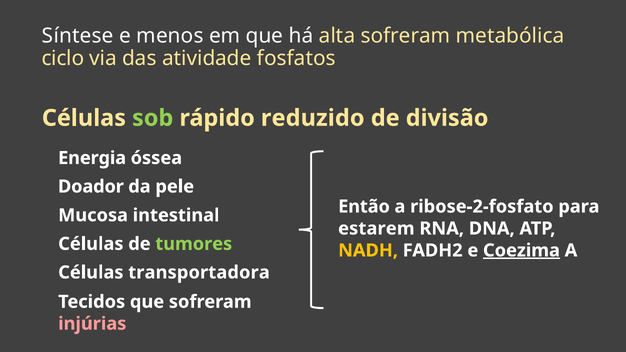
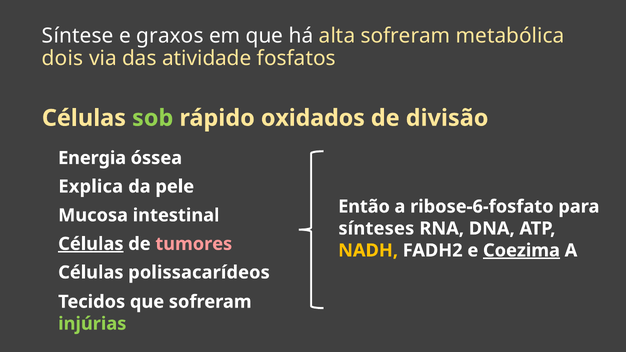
menos: menos -> graxos (170, 36)
ciclo: ciclo -> dois (63, 58)
reduzido: reduzido -> oxidados (313, 118)
Doador: Doador -> Explica (91, 187)
ribose-2-fosfato: ribose-2-fosfato -> ribose-6-fosfato (482, 207)
estarem: estarem -> sínteses (376, 229)
Células underline: none -> present (91, 244)
tumores colour: light green -> pink (194, 244)
transportadora: transportadora -> polissacarídeos (199, 273)
injúrias colour: pink -> light green (92, 324)
